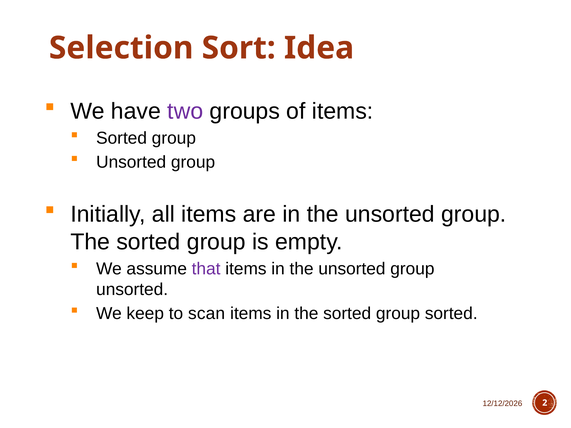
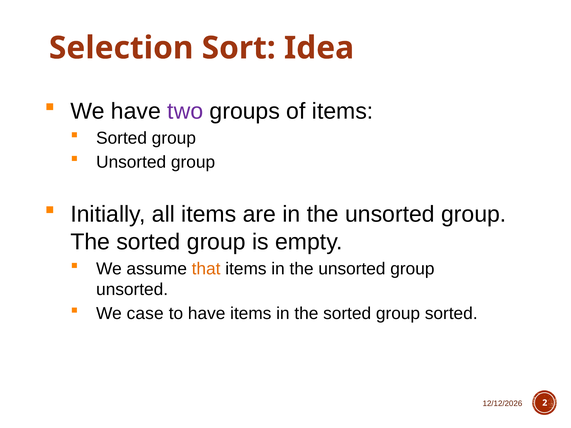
that colour: purple -> orange (206, 269)
keep: keep -> case (145, 314)
to scan: scan -> have (207, 314)
